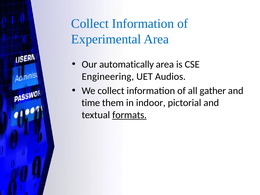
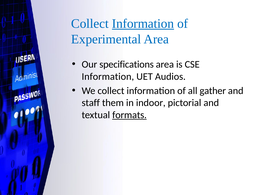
Information underline: none -> present (143, 24)
automatically: automatically -> specifications (127, 64)
Engineering: Engineering -> Information (108, 77)
time: time -> staff (91, 103)
